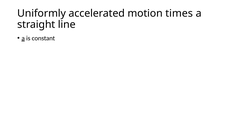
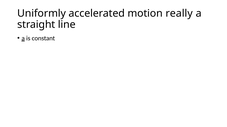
times: times -> really (179, 13)
